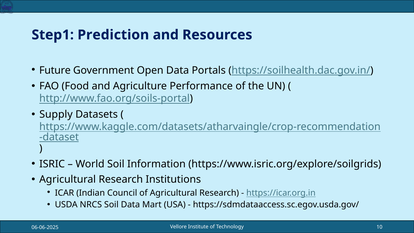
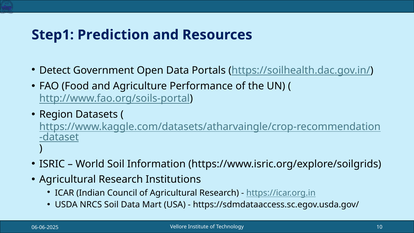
Future: Future -> Detect (55, 70)
Supply: Supply -> Region (56, 114)
